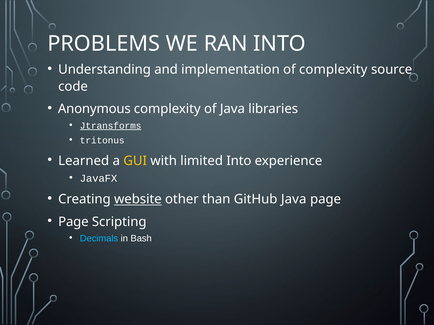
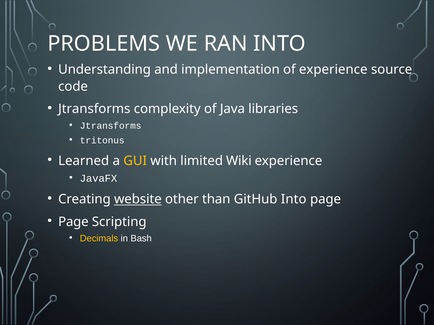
of complexity: complexity -> experience (333, 70)
Anonymous: Anonymous -> Jtransforms (94, 109)
Jtransforms underline: present -> none (111, 126)
limited Into: Into -> Wiki (239, 161)
GitHub Java: Java -> Into (294, 200)
Decimals colour: light blue -> yellow (99, 239)
